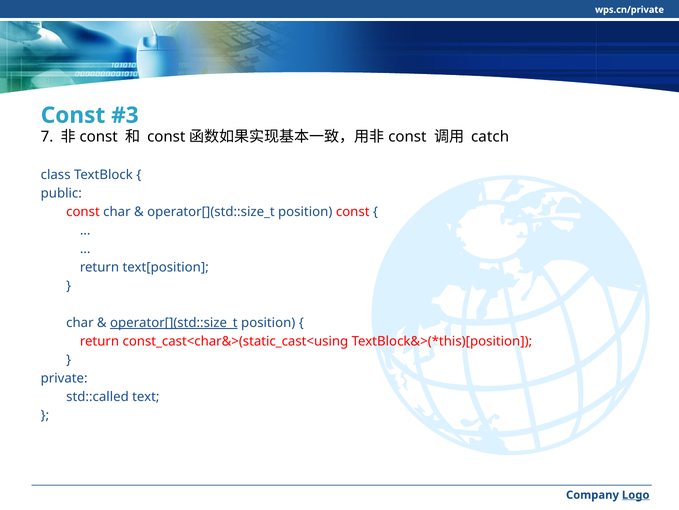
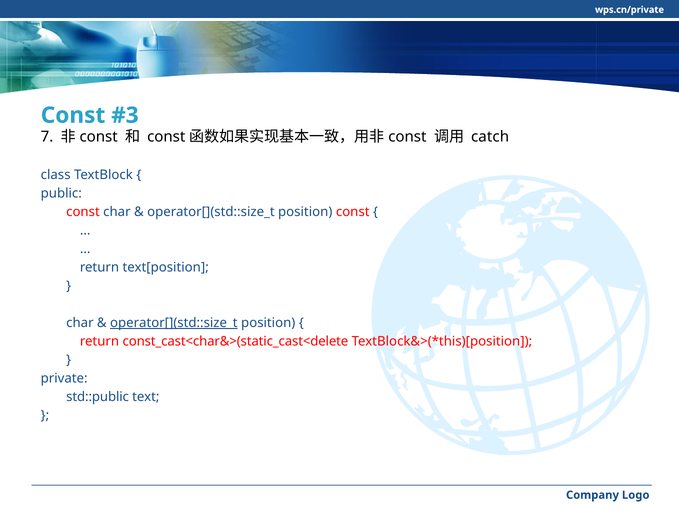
const_cast<char&>(static_cast<using: const_cast<char&>(static_cast<using -> const_cast<char&>(static_cast<delete (235, 341)
std::called: std::called -> std::public (98, 396)
Logo underline: present -> none (636, 494)
